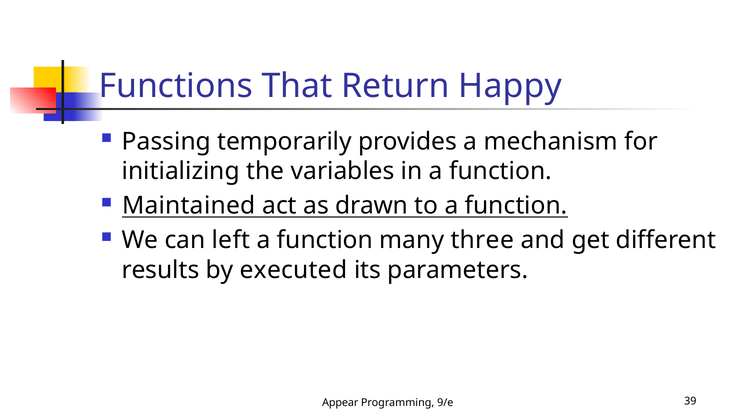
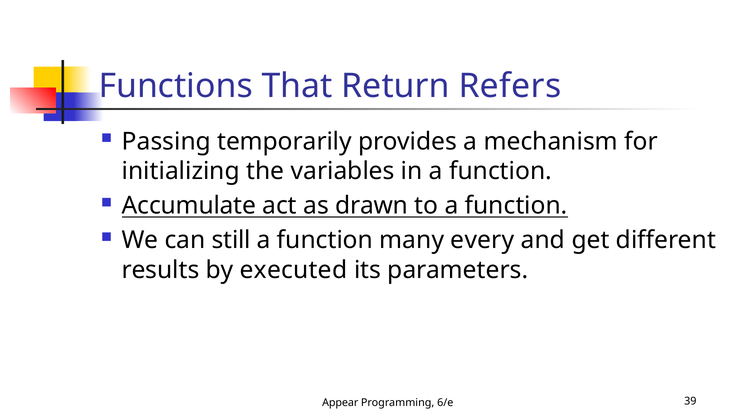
Happy: Happy -> Refers (510, 86)
Maintained: Maintained -> Accumulate (189, 206)
left: left -> still (231, 240)
three: three -> every (482, 240)
9/e: 9/e -> 6/e (445, 403)
